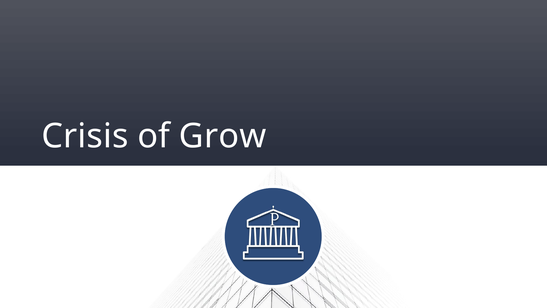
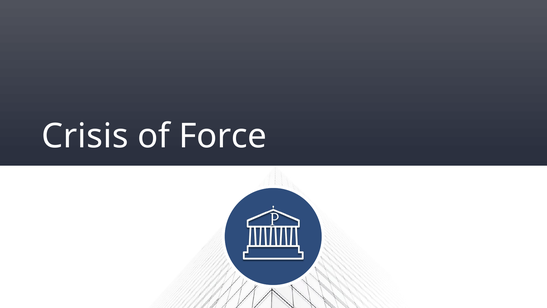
Grow: Grow -> Force (223, 136)
